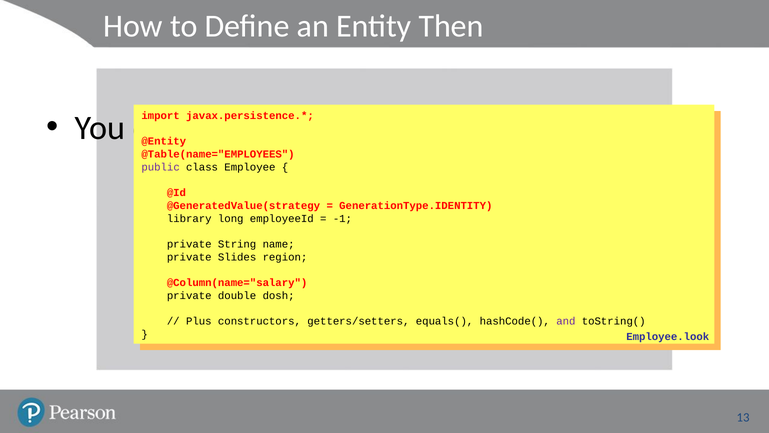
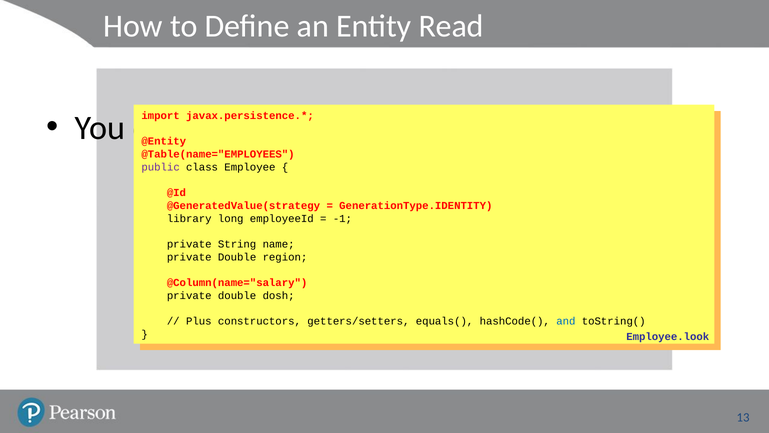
Then: Then -> Read (451, 26)
Slides: Slides -> Double (237, 257)
and colour: purple -> blue (566, 321)
